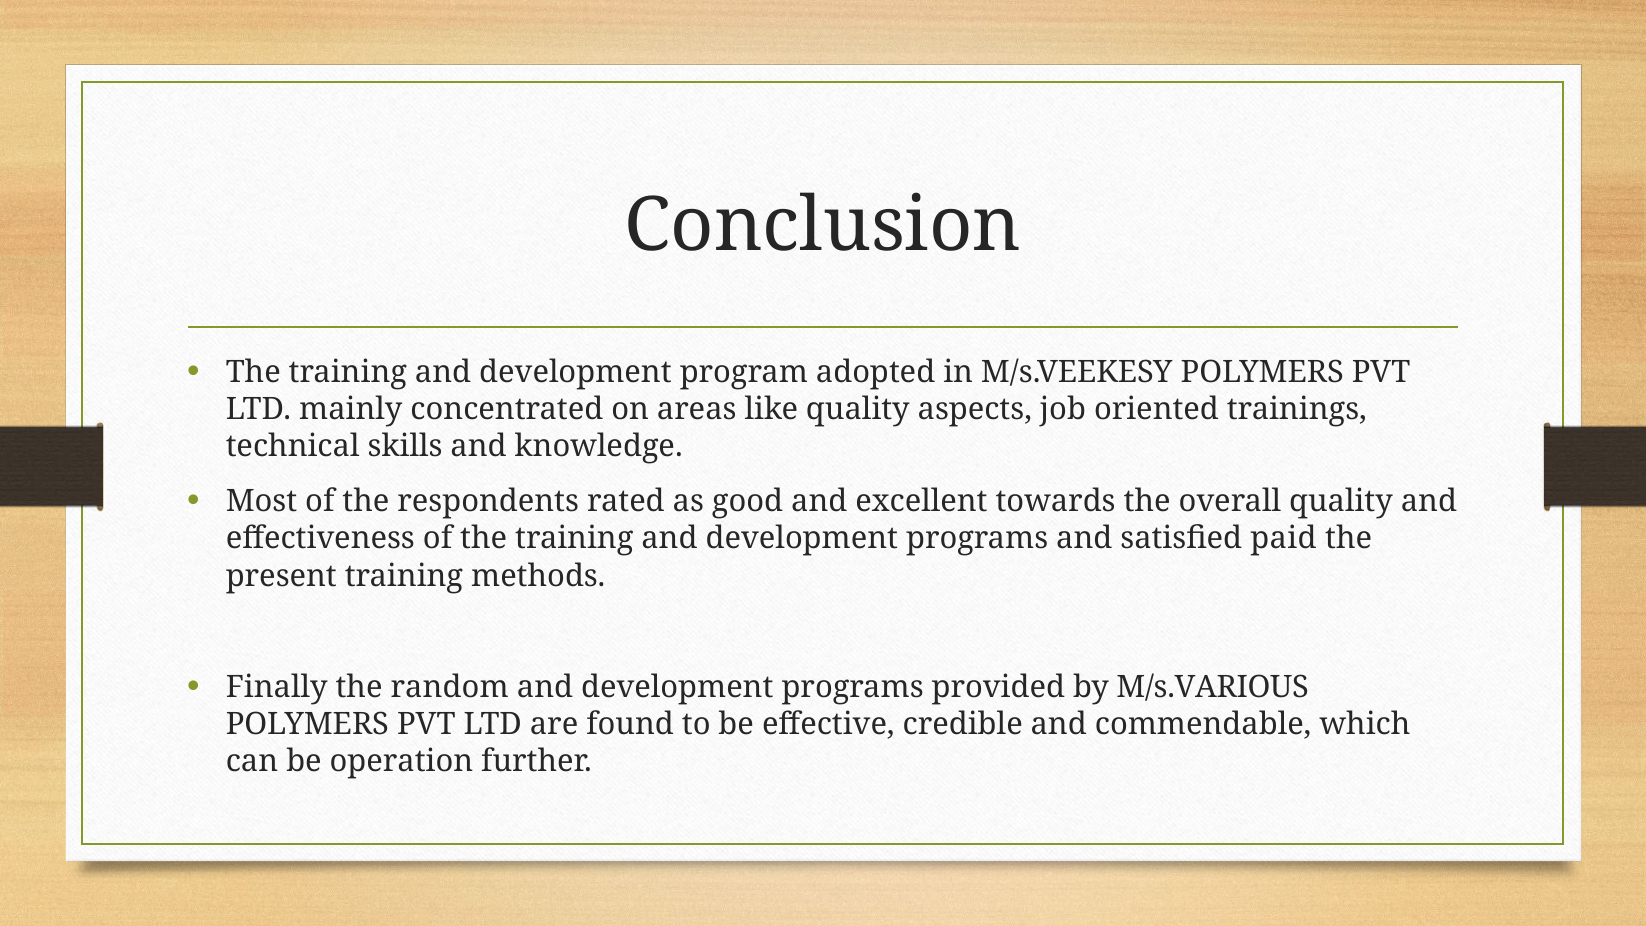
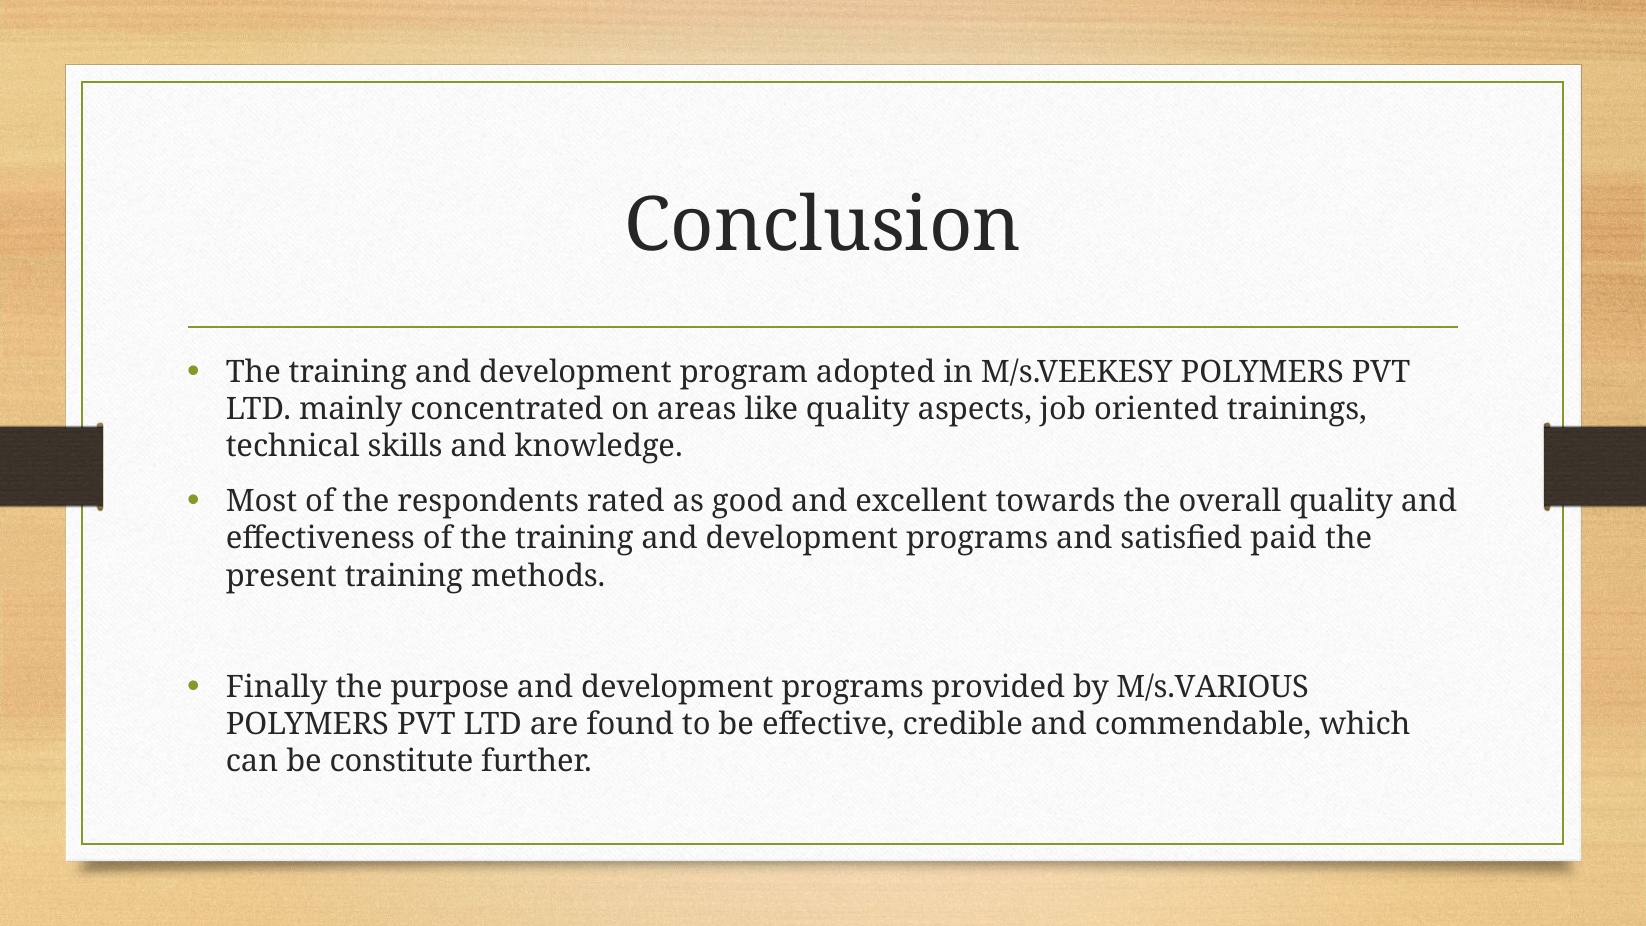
random: random -> purpose (450, 687)
operation: operation -> constitute (402, 761)
